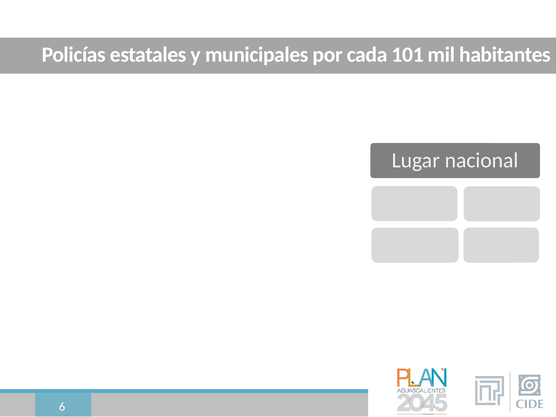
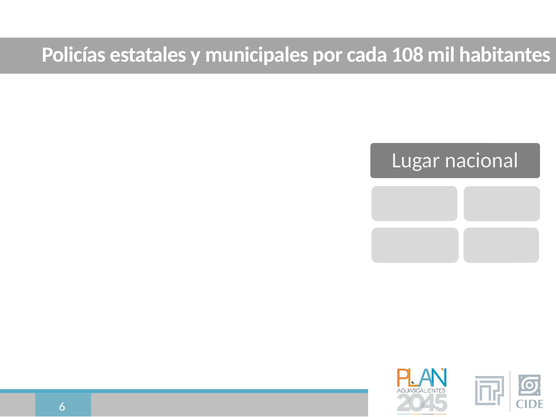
101: 101 -> 108 (408, 55)
